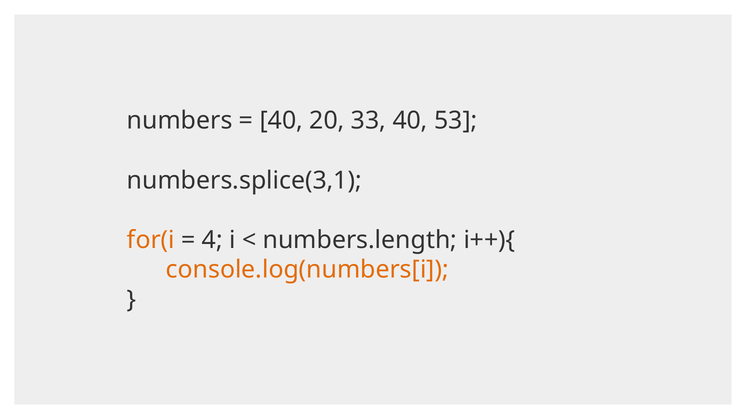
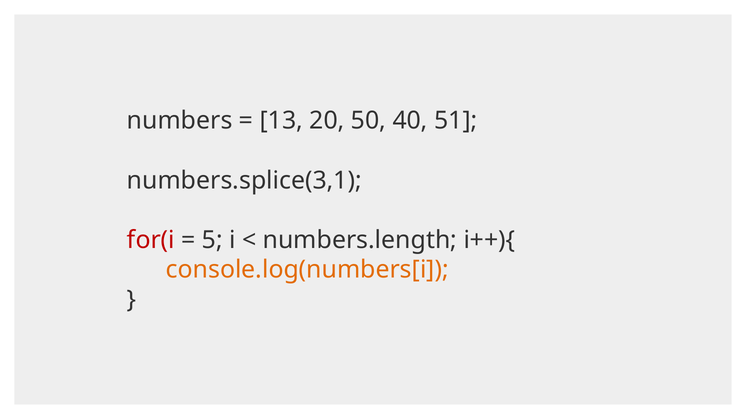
40: 40 -> 13 (281, 121)
33: 33 -> 50 (368, 121)
53: 53 -> 51 (456, 121)
for(i colour: orange -> red (151, 240)
4: 4 -> 5 (212, 240)
